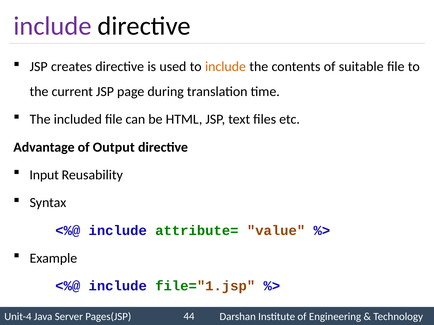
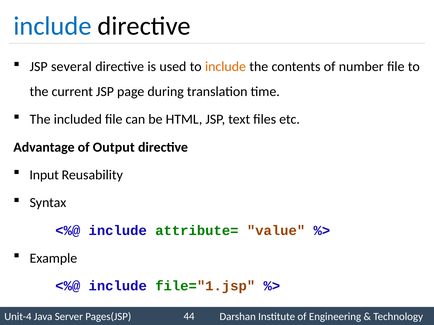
include colour: purple -> blue (53, 26)
creates: creates -> several (71, 67)
suitable: suitable -> number (361, 67)
